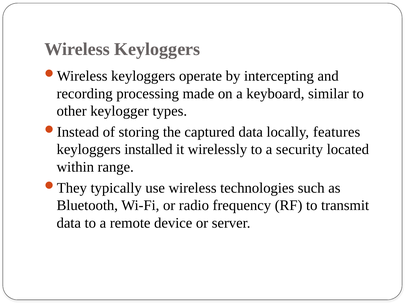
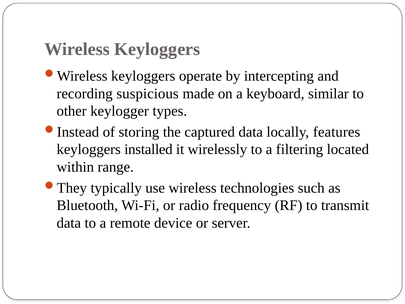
processing: processing -> suspicious (148, 93)
security: security -> filtering (300, 149)
